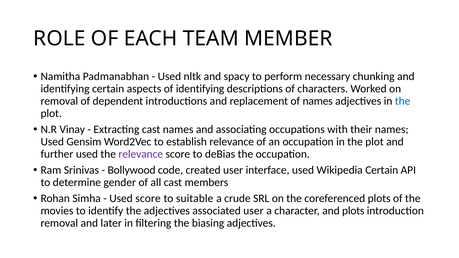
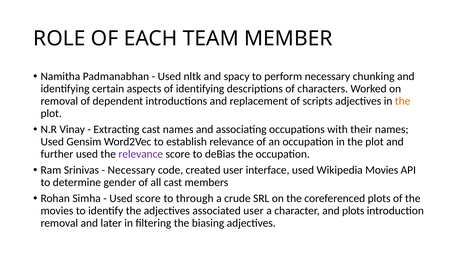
of names: names -> scripts (318, 101)
the colour: blue -> orange (403, 101)
Bollywood: Bollywood -> Necessary (131, 170)
Wikipedia Certain: Certain -> Movies (382, 170)
suitable: suitable -> through (195, 199)
